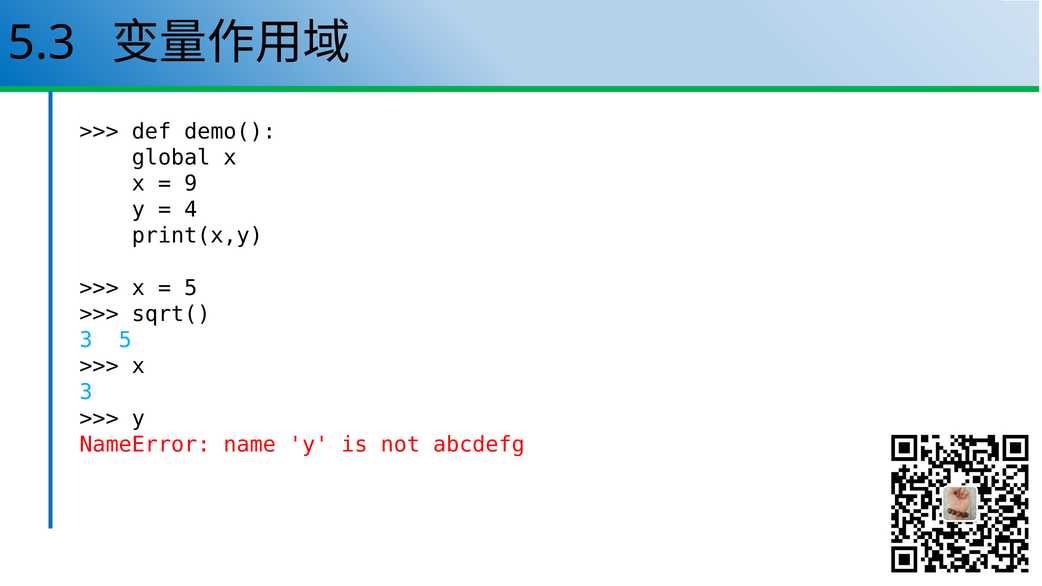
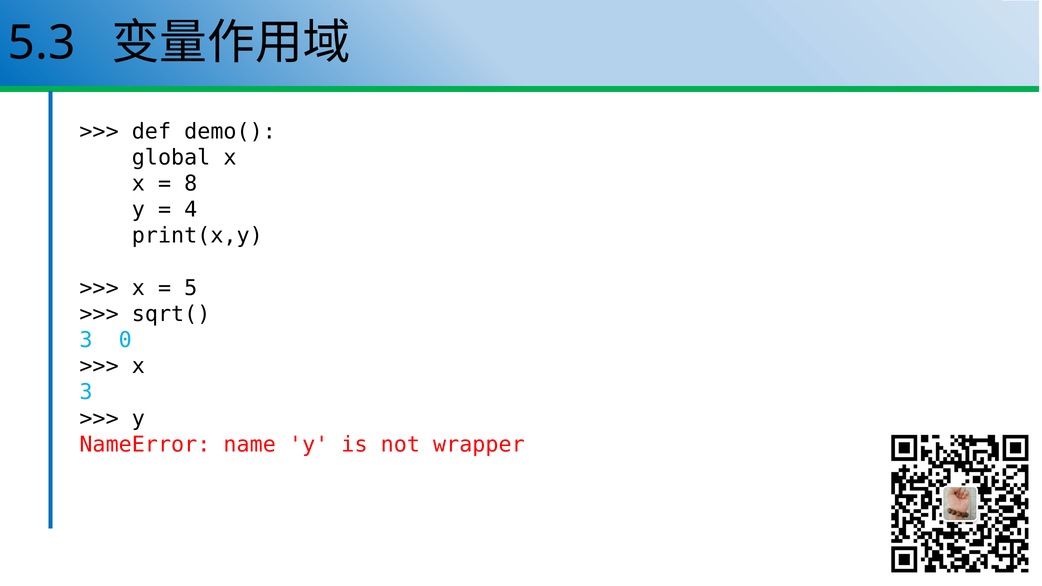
9: 9 -> 8 (191, 184)
3 5: 5 -> 0 (125, 340)
abcdefg: abcdefg -> wrapper (479, 445)
